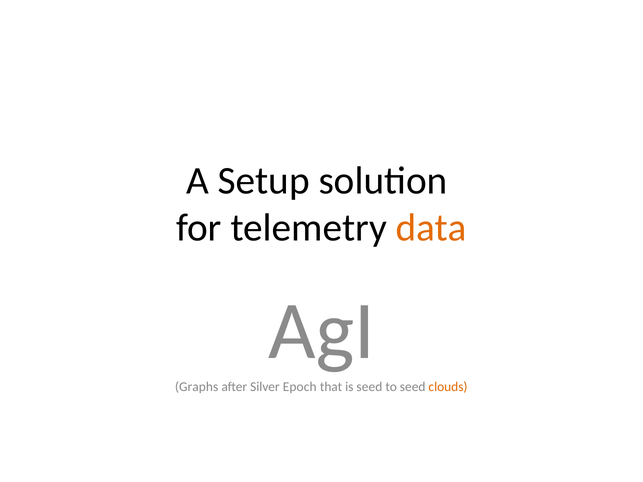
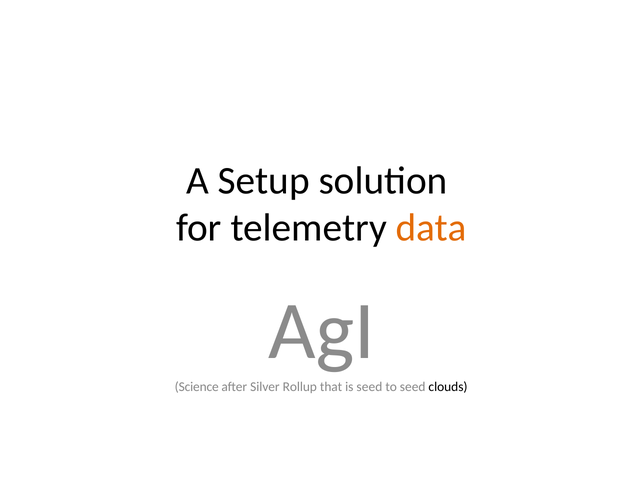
Graphs: Graphs -> Science (197, 387)
Epoch: Epoch -> Rollup (300, 387)
clouds colour: orange -> black (448, 387)
